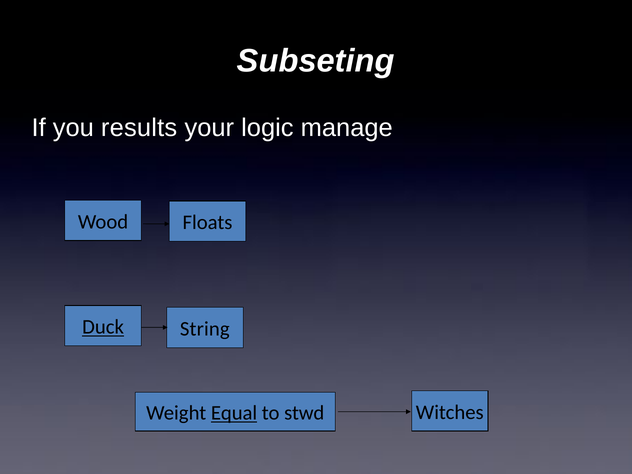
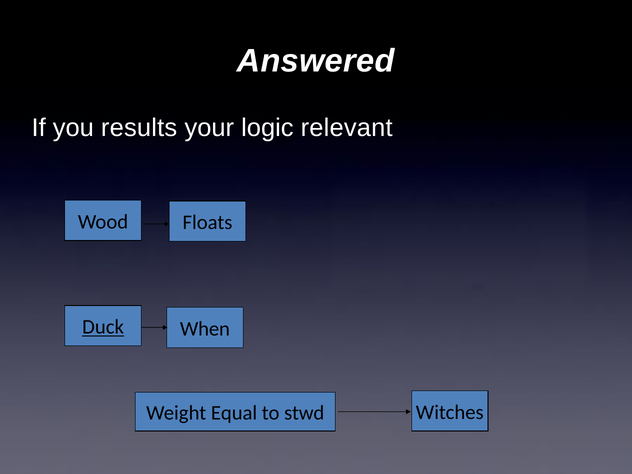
Subseting: Subseting -> Answered (316, 61)
manage: manage -> relevant (347, 128)
String: String -> When (205, 329)
Equal underline: present -> none (234, 413)
